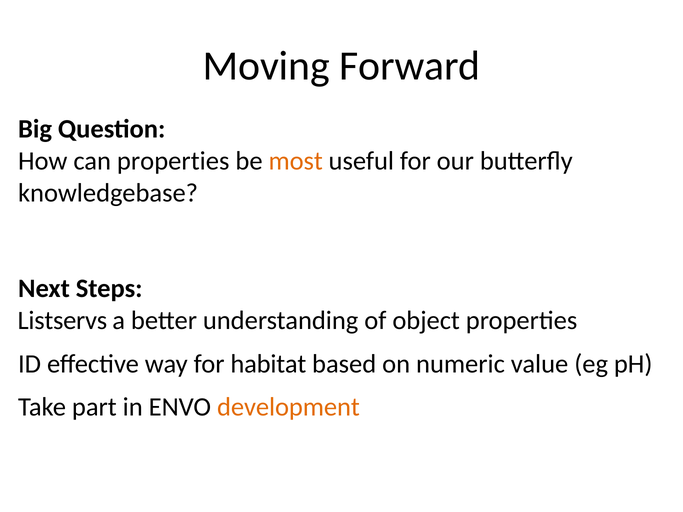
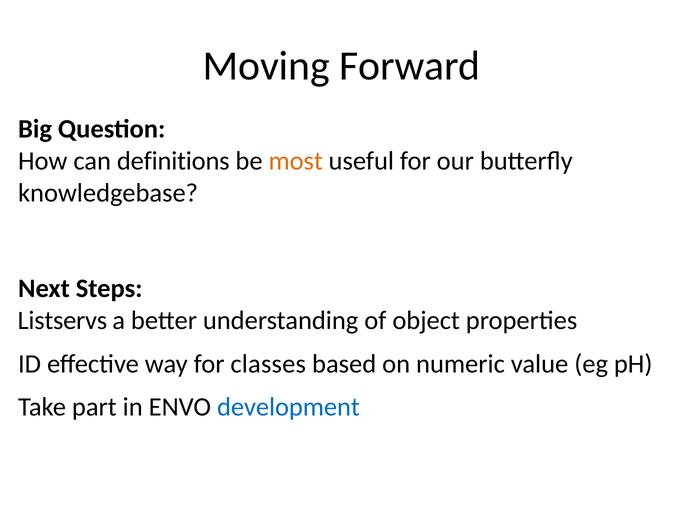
can properties: properties -> definitions (173, 161)
habitat: habitat -> classes (268, 364)
development colour: orange -> blue (288, 407)
